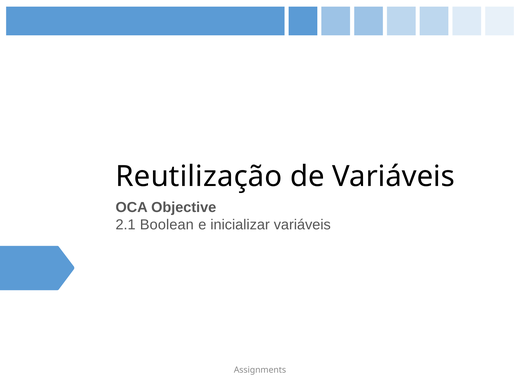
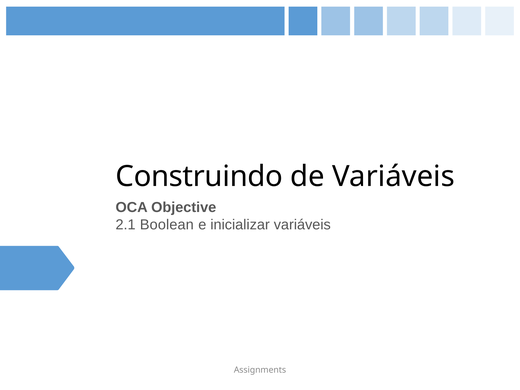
Reutilização: Reutilização -> Construindo (199, 176)
